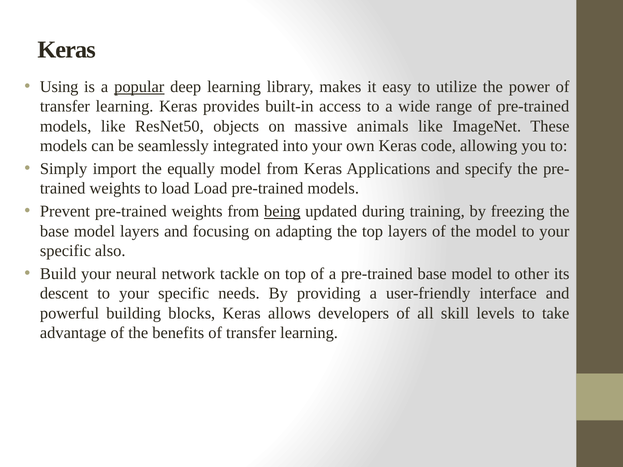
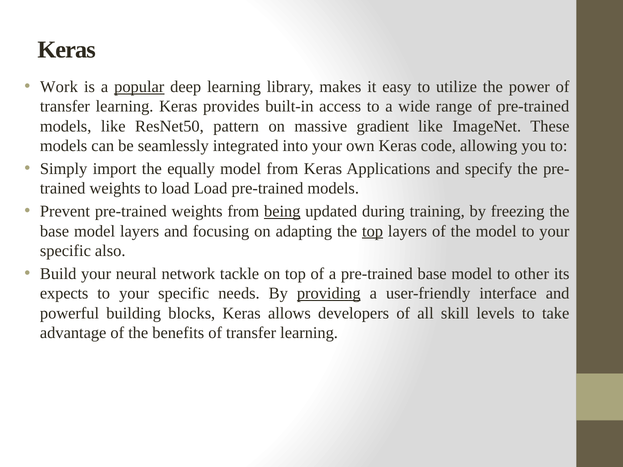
Using: Using -> Work (59, 87)
objects: objects -> pattern (236, 126)
animals: animals -> gradient (383, 126)
top underline: none -> present (373, 231)
descent: descent -> expects (64, 294)
providing underline: none -> present (329, 294)
